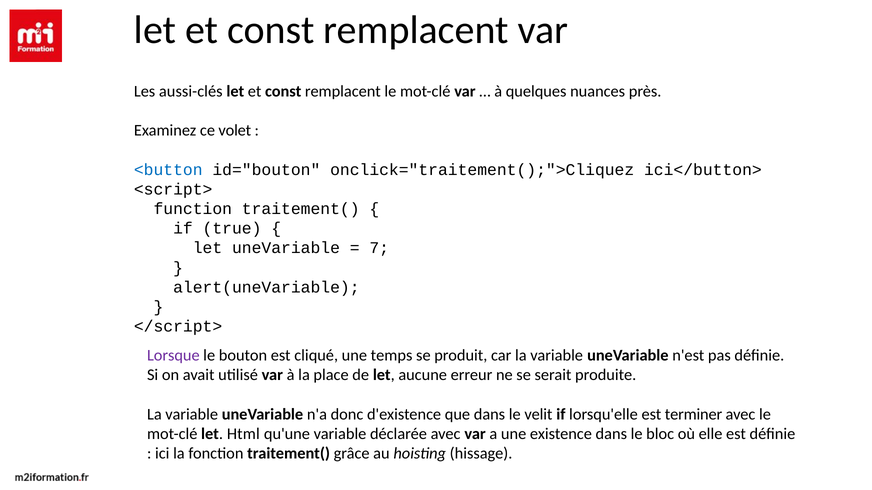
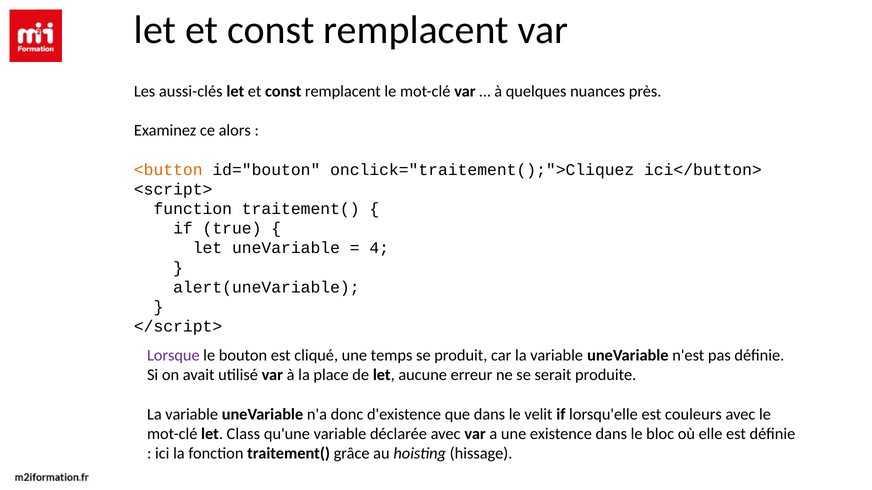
volet: volet -> alors (235, 131)
<button colour: blue -> orange (168, 170)
7: 7 -> 4 (379, 248)
terminer: terminer -> couleurs (693, 415)
Html: Html -> Class (243, 434)
